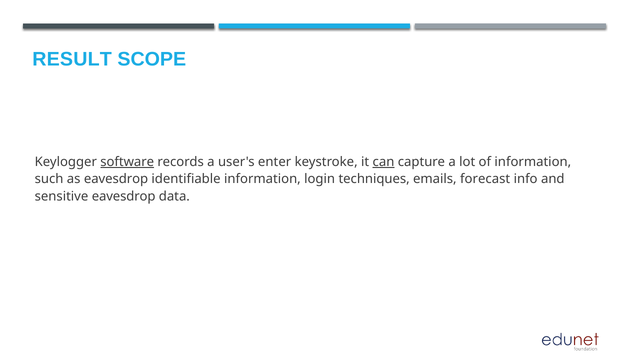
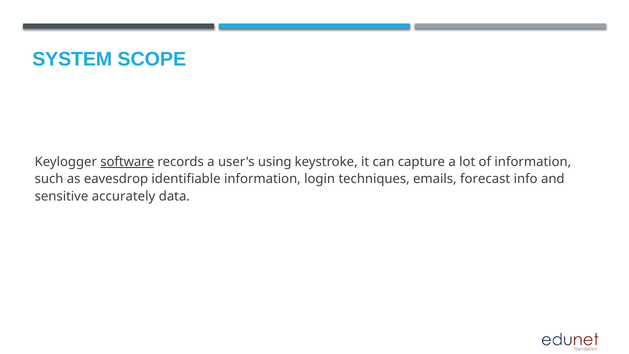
RESULT: RESULT -> SYSTEM (72, 59)
enter: enter -> using (275, 162)
can underline: present -> none (384, 162)
sensitive eavesdrop: eavesdrop -> accurately (124, 196)
